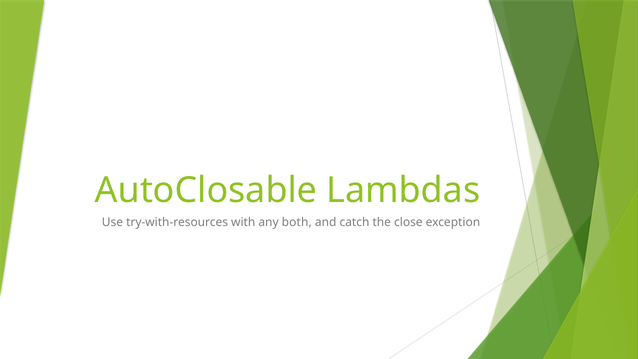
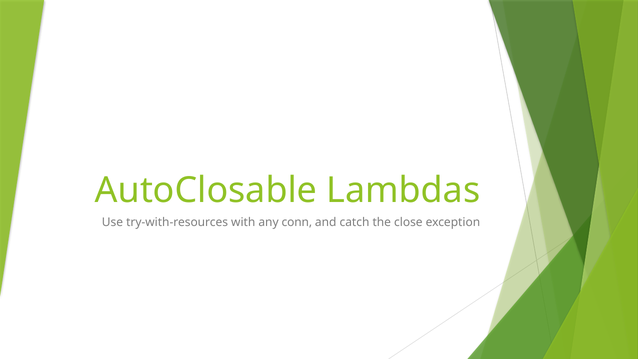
both: both -> conn (297, 222)
